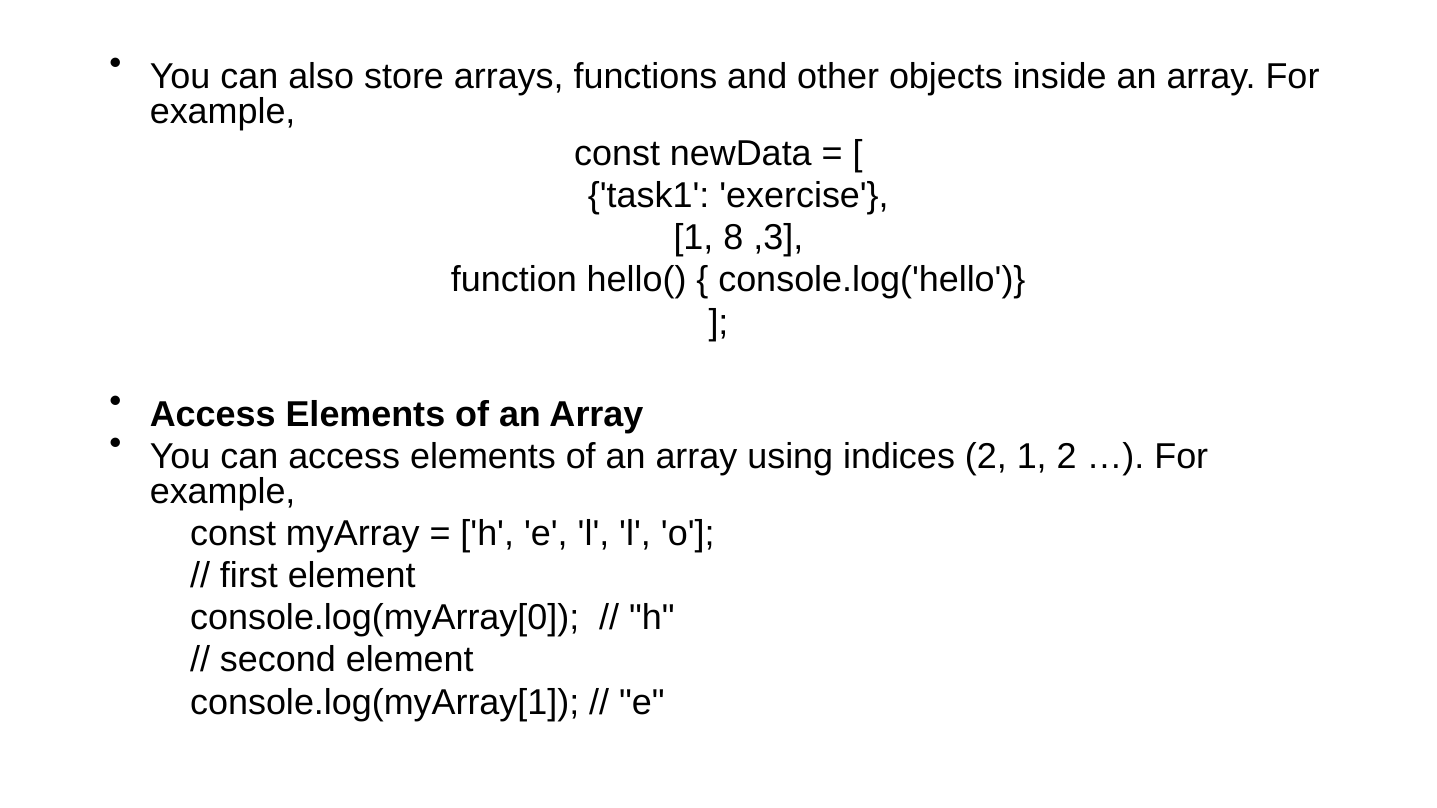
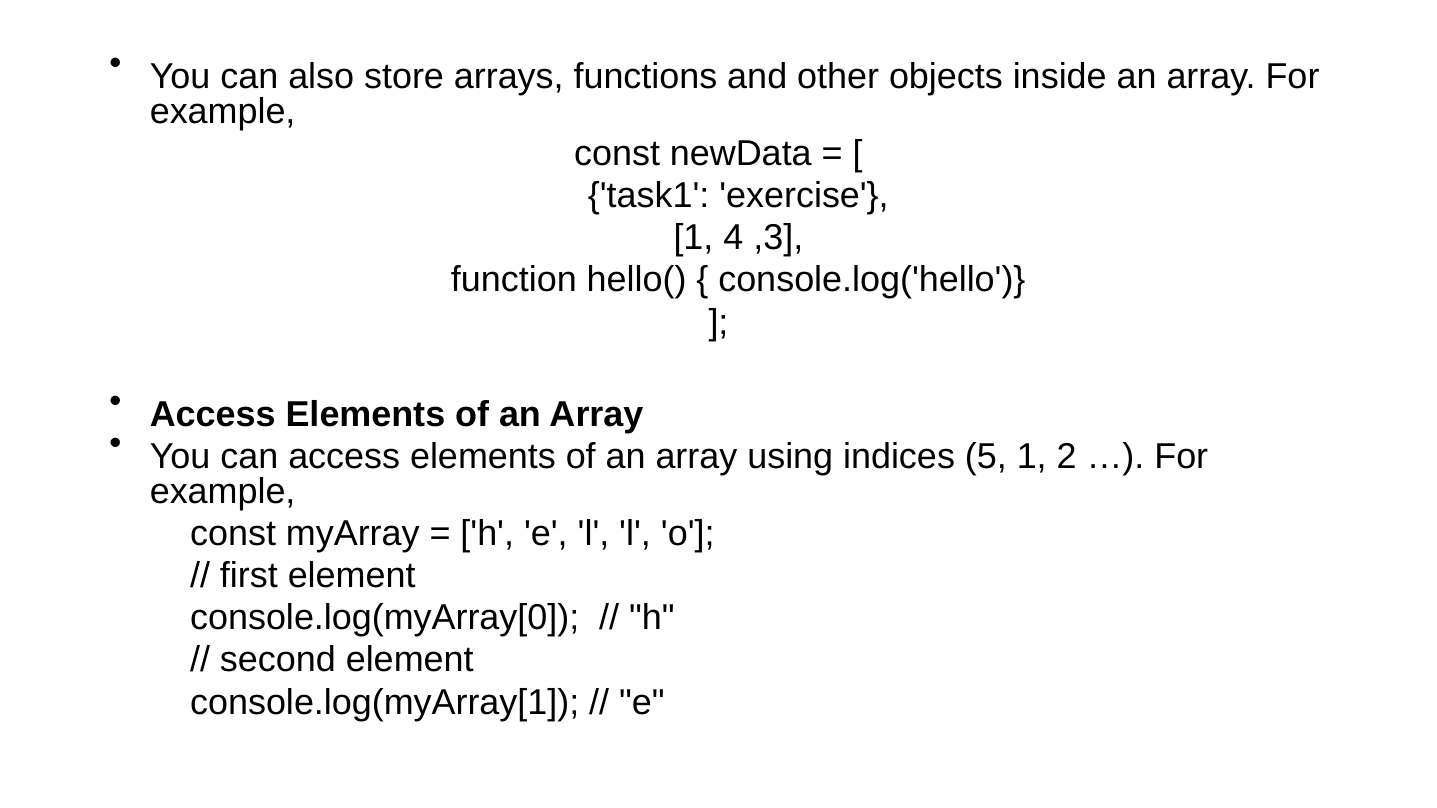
8: 8 -> 4 (733, 238)
indices 2: 2 -> 5 (986, 457)
